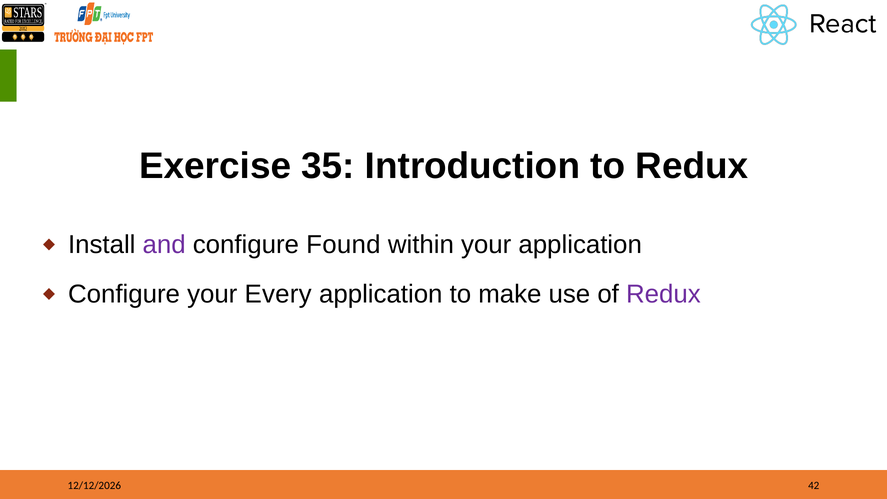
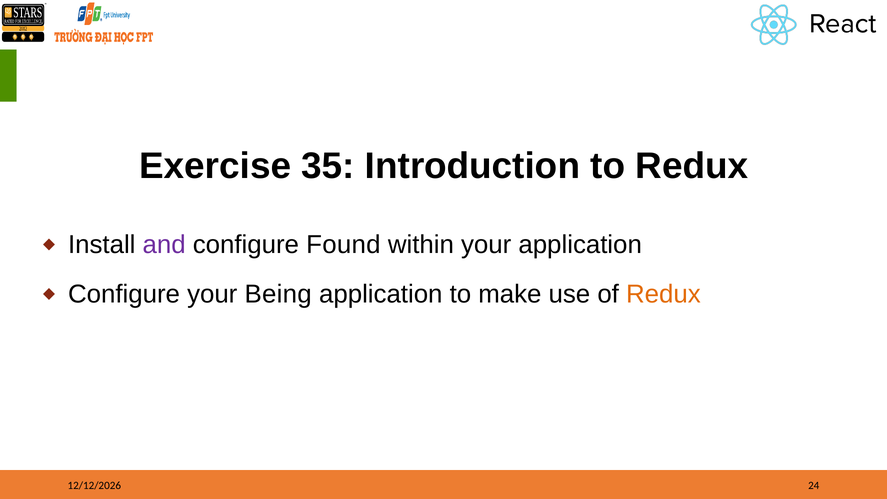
Every: Every -> Being (278, 294)
Redux colour: purple -> orange (663, 294)
42: 42 -> 24 (814, 486)
